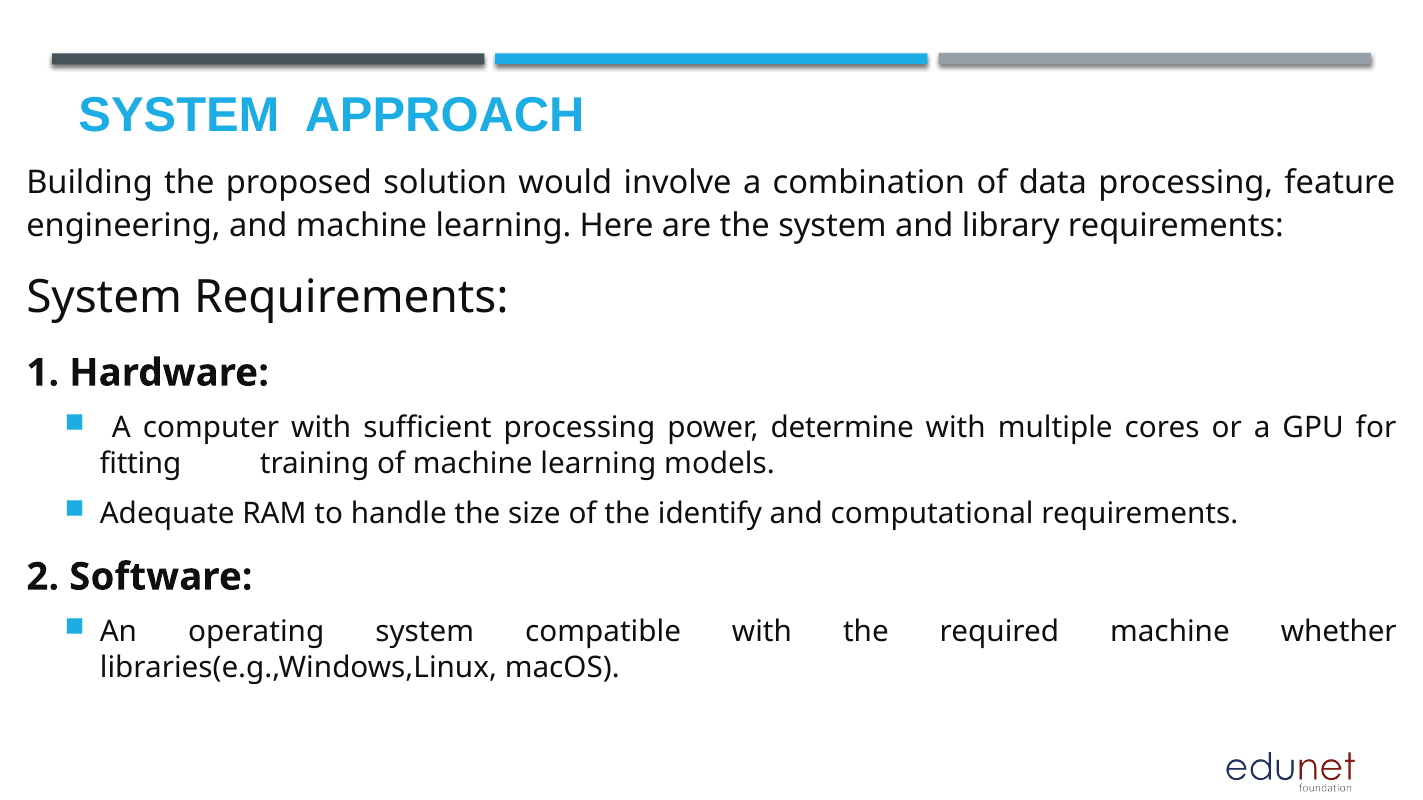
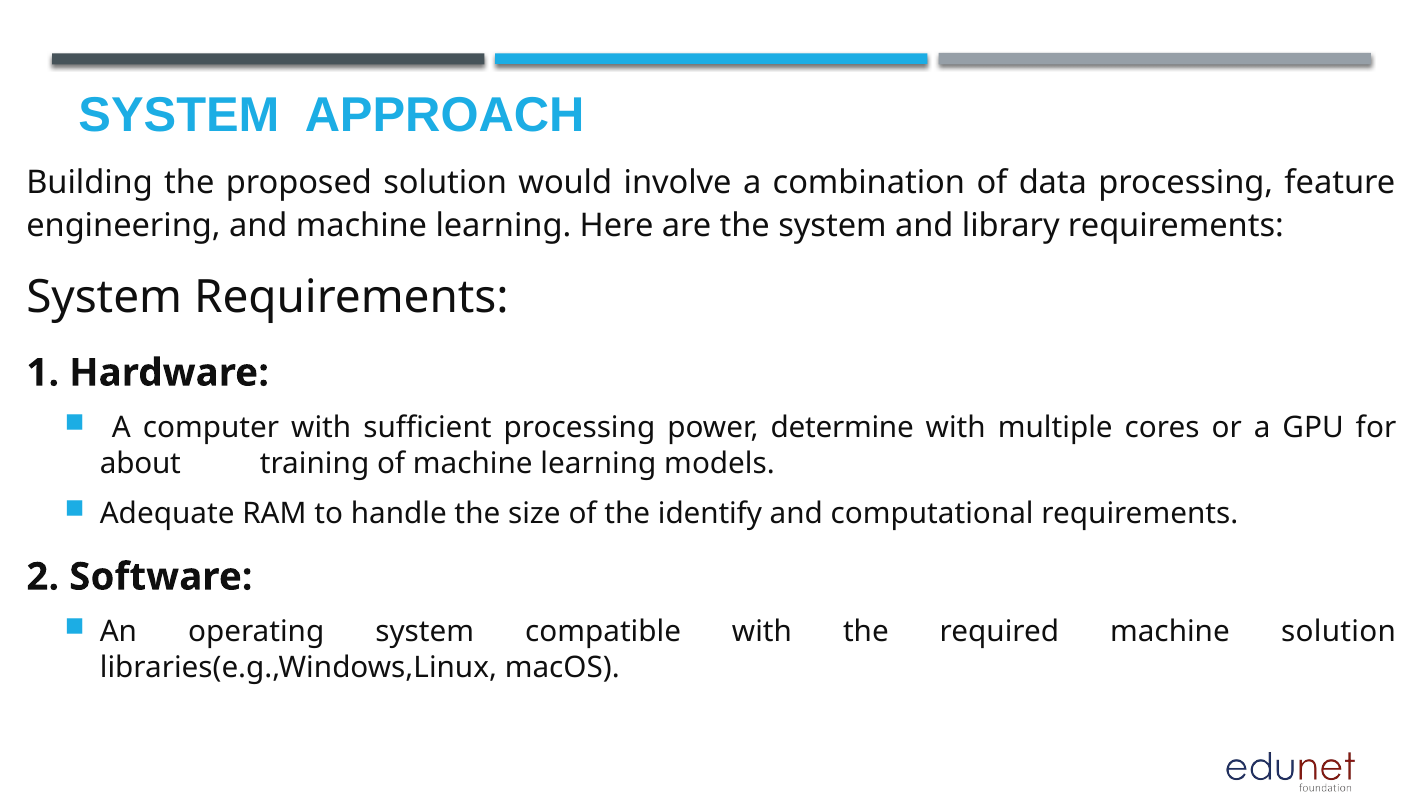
fitting: fitting -> about (140, 464)
machine whether: whether -> solution (1339, 632)
